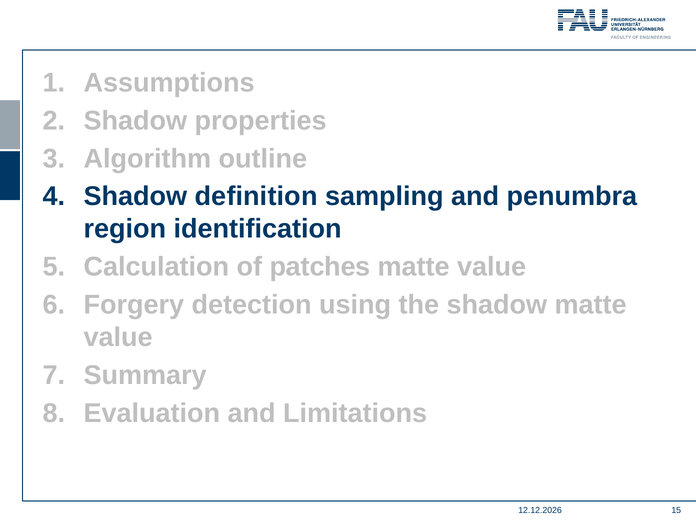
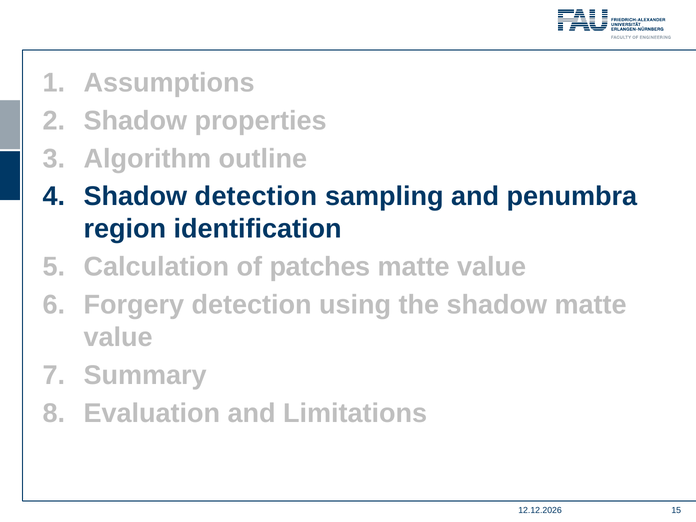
Shadow definition: definition -> detection (256, 196)
